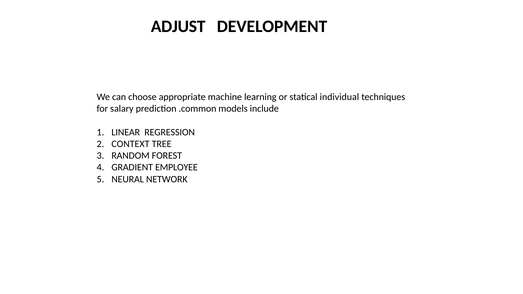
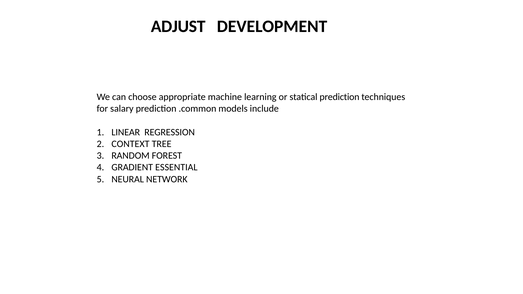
statical individual: individual -> prediction (339, 97)
EMPLOYEE: EMPLOYEE -> ESSENTIAL (176, 168)
